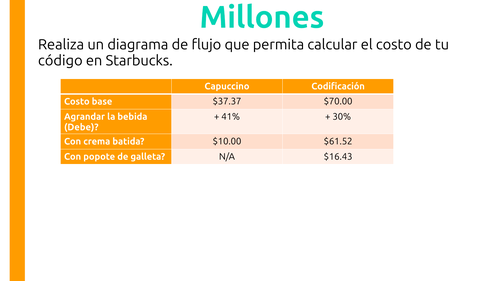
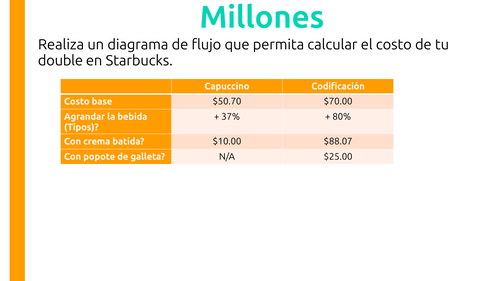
código: código -> double (60, 61)
$37.37: $37.37 -> $50.70 (227, 102)
41%: 41% -> 37% (231, 117)
30%: 30% -> 80% (342, 117)
Debe: Debe -> Tipos (81, 127)
$61.52: $61.52 -> $88.07 (338, 142)
$16.43: $16.43 -> $25.00 (338, 157)
